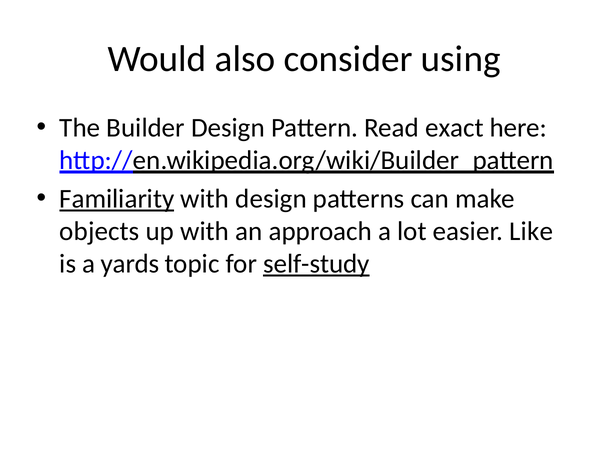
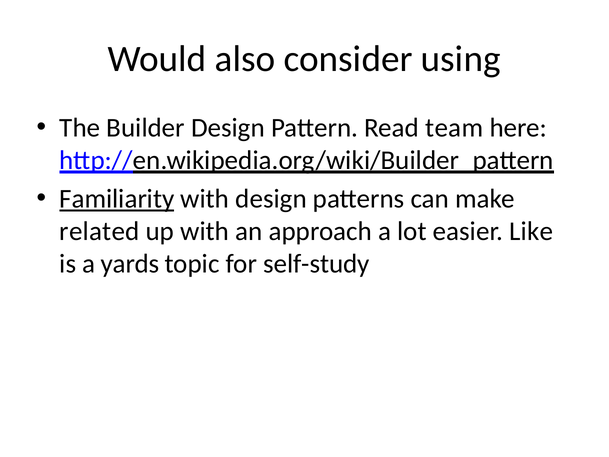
exact: exact -> team (454, 128)
objects: objects -> related (99, 231)
self-study underline: present -> none (316, 264)
